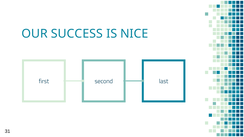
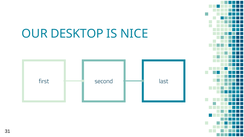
SUCCESS: SUCCESS -> DESKTOP (77, 34)
